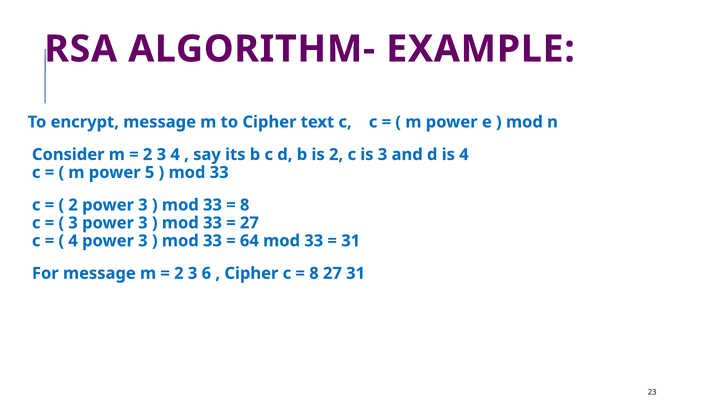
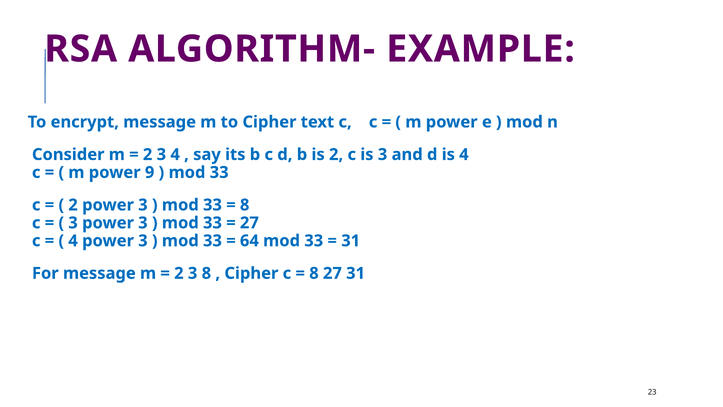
5: 5 -> 9 (150, 172)
3 6: 6 -> 8 (206, 273)
